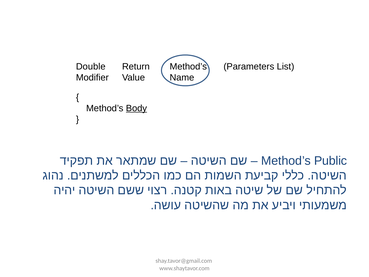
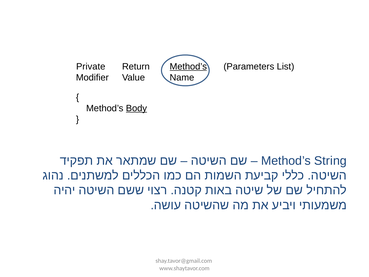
Double: Double -> Private (91, 66)
Method’s underline: none -> present (188, 66)
Public: Public -> String (330, 161)
